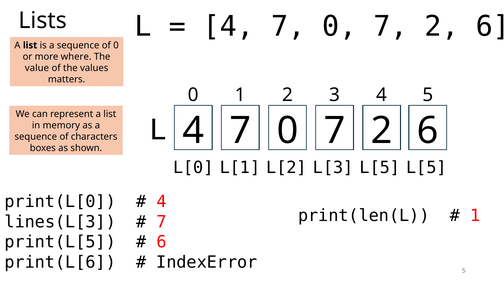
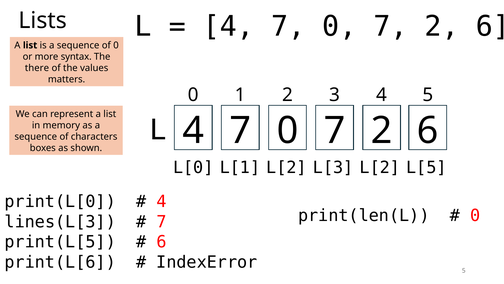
where: where -> syntax (76, 57)
value: value -> there (37, 68)
L[3 L[5: L[5 -> L[2 (380, 167)
1: 1 -> 0 (475, 215)
